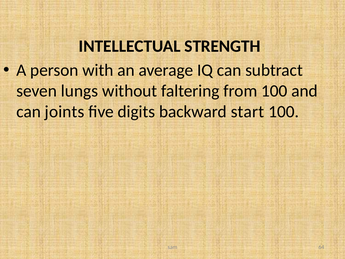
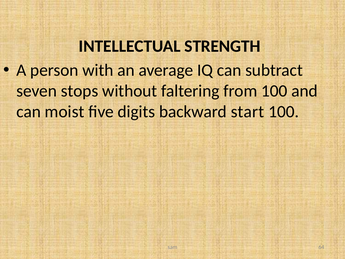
lungs: lungs -> stops (80, 91)
joints: joints -> moist (65, 112)
